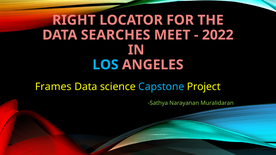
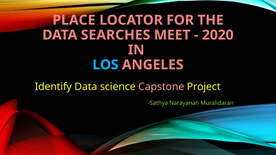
RIGHT: RIGHT -> PLACE (74, 20)
2022: 2022 -> 2020 (218, 35)
Frames: Frames -> Identify (53, 87)
Capstone colour: light blue -> pink (161, 87)
